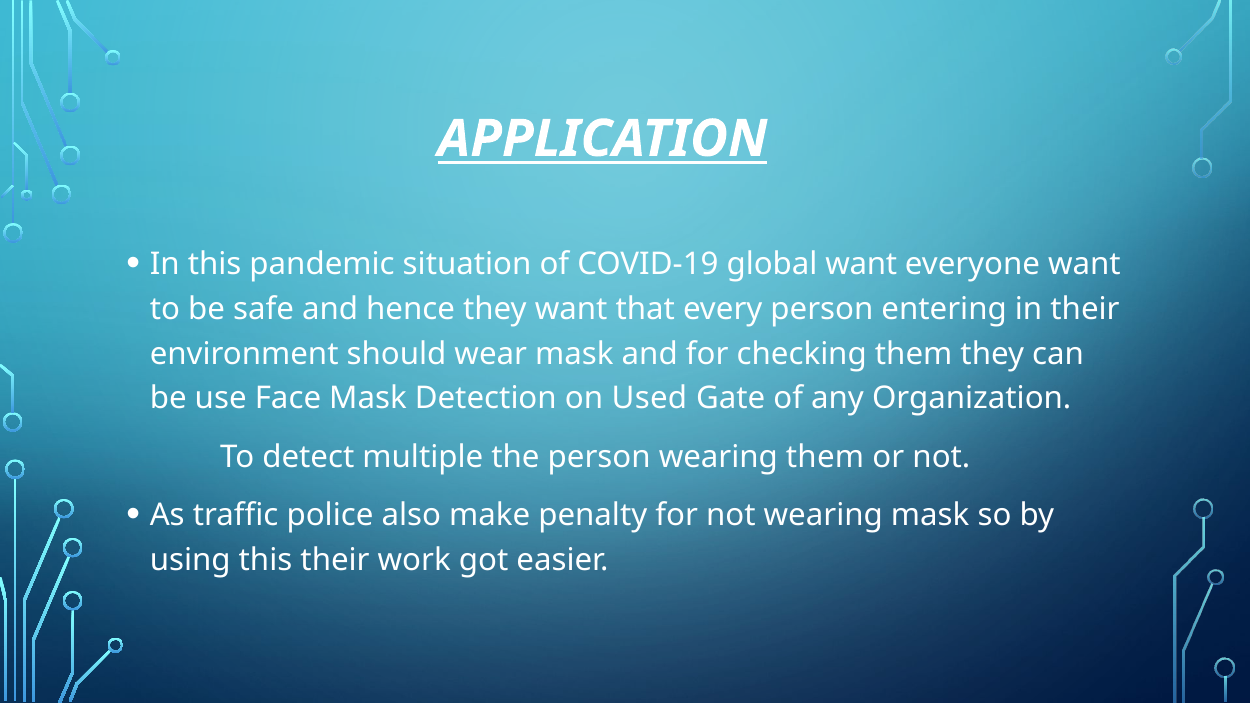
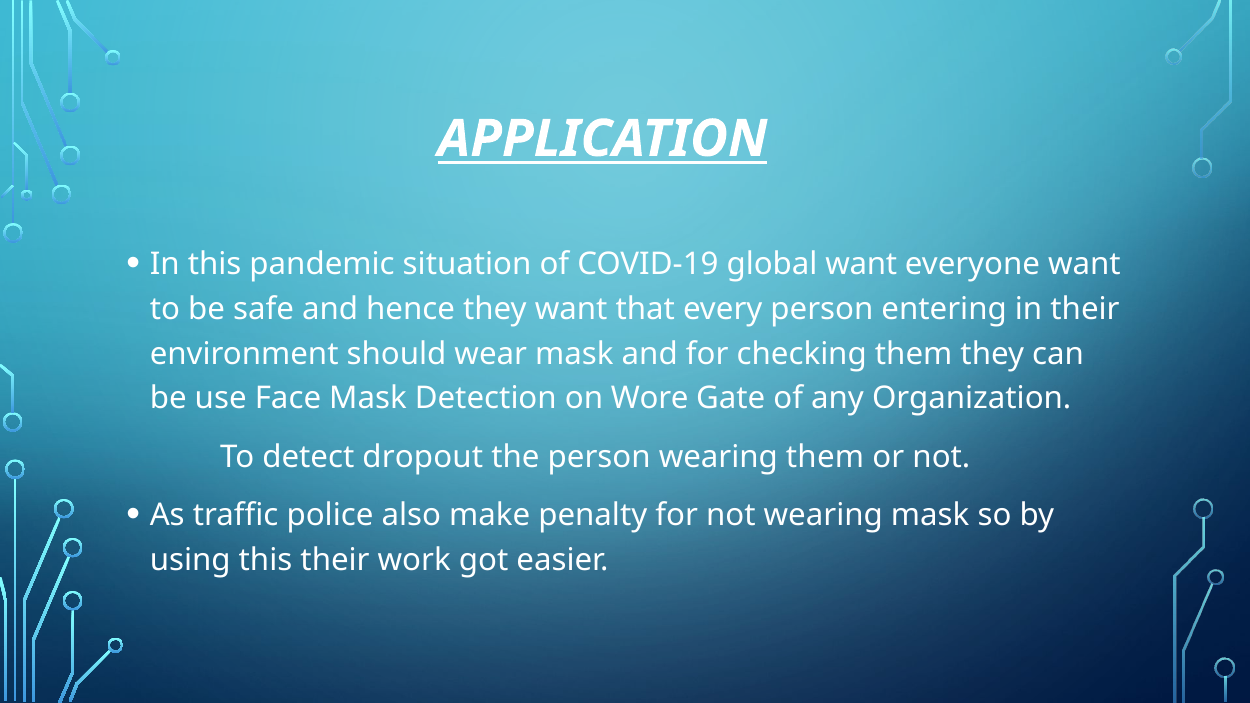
Used: Used -> Wore (650, 399)
multiple: multiple -> dropout (423, 457)
